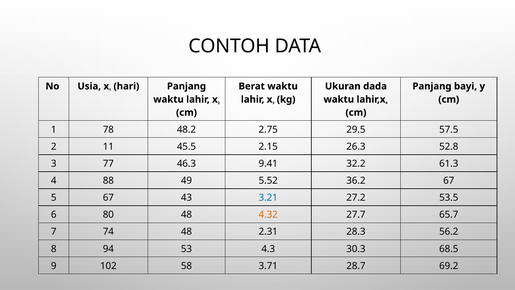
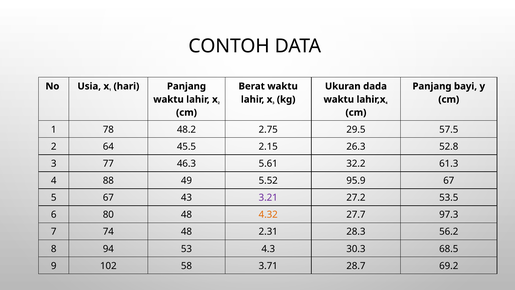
11: 11 -> 64 (108, 146)
9.41: 9.41 -> 5.61 (268, 163)
36.2: 36.2 -> 95.9 (356, 180)
3.21 colour: blue -> purple (268, 198)
65.7: 65.7 -> 97.3 (449, 215)
